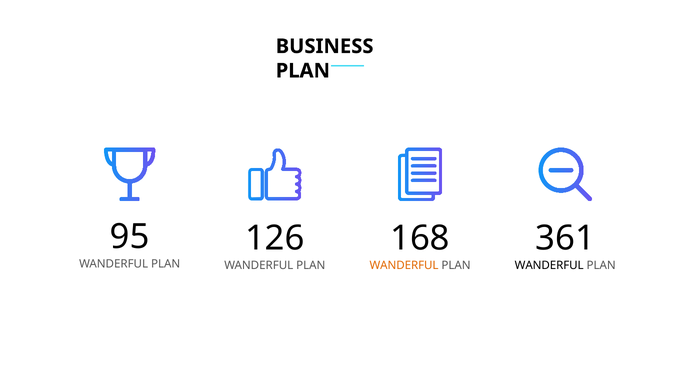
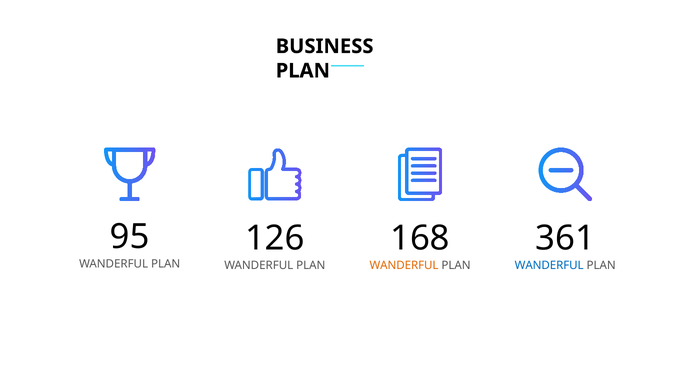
WANDERFUL colour: black -> blue (549, 265)
